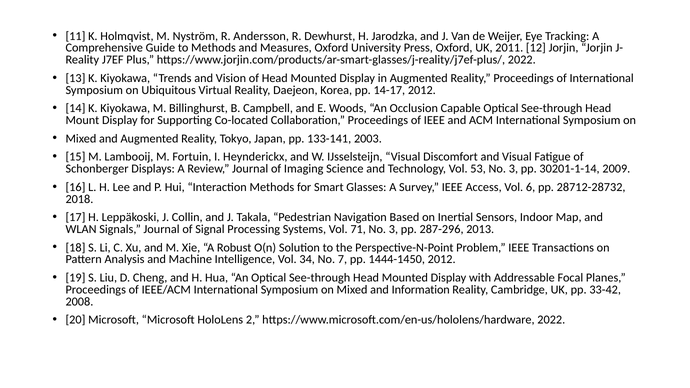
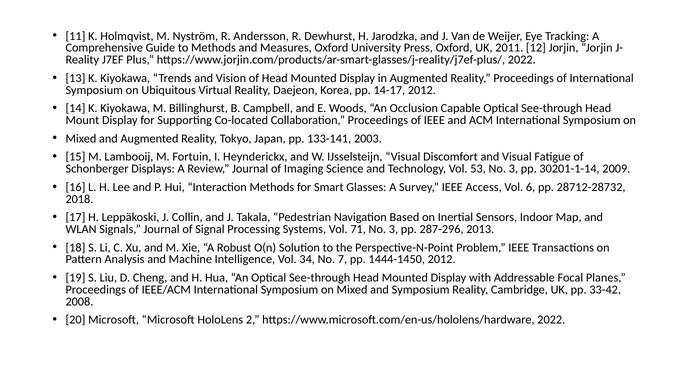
and Information: Information -> Symposium (421, 290)
